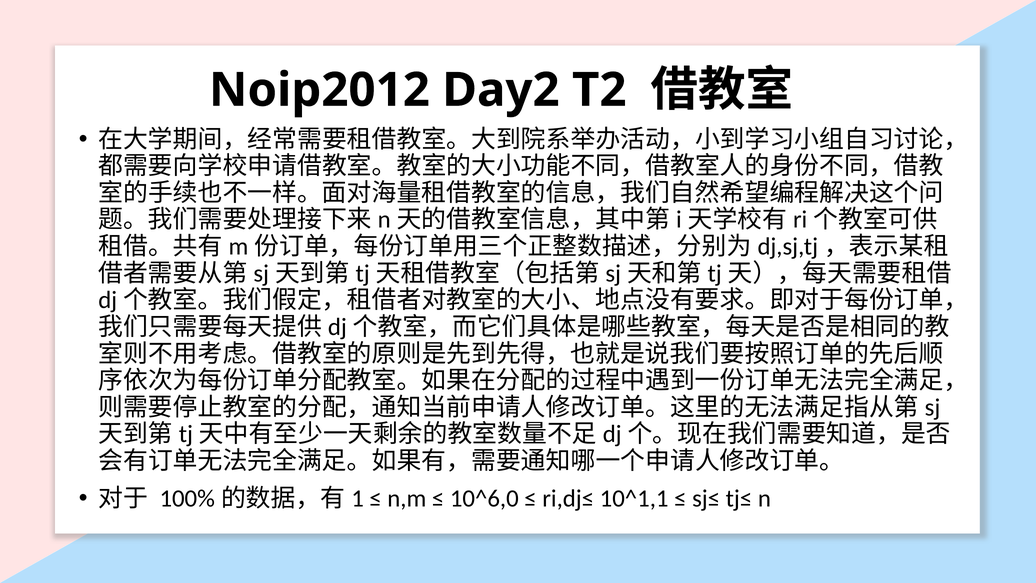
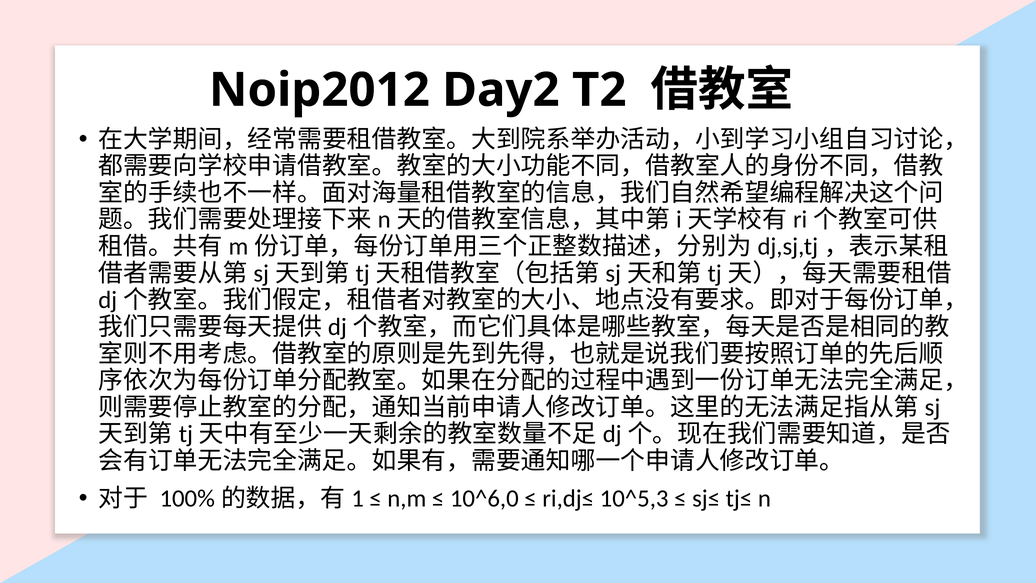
10^1,1: 10^1,1 -> 10^5,3 (634, 498)
